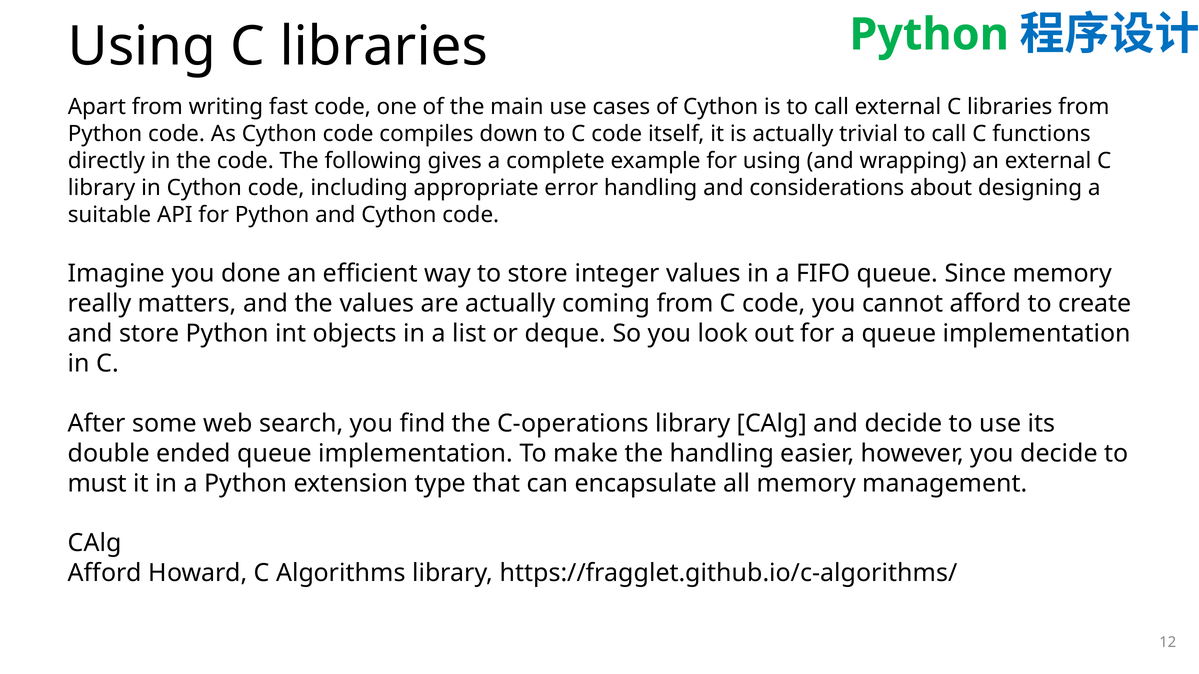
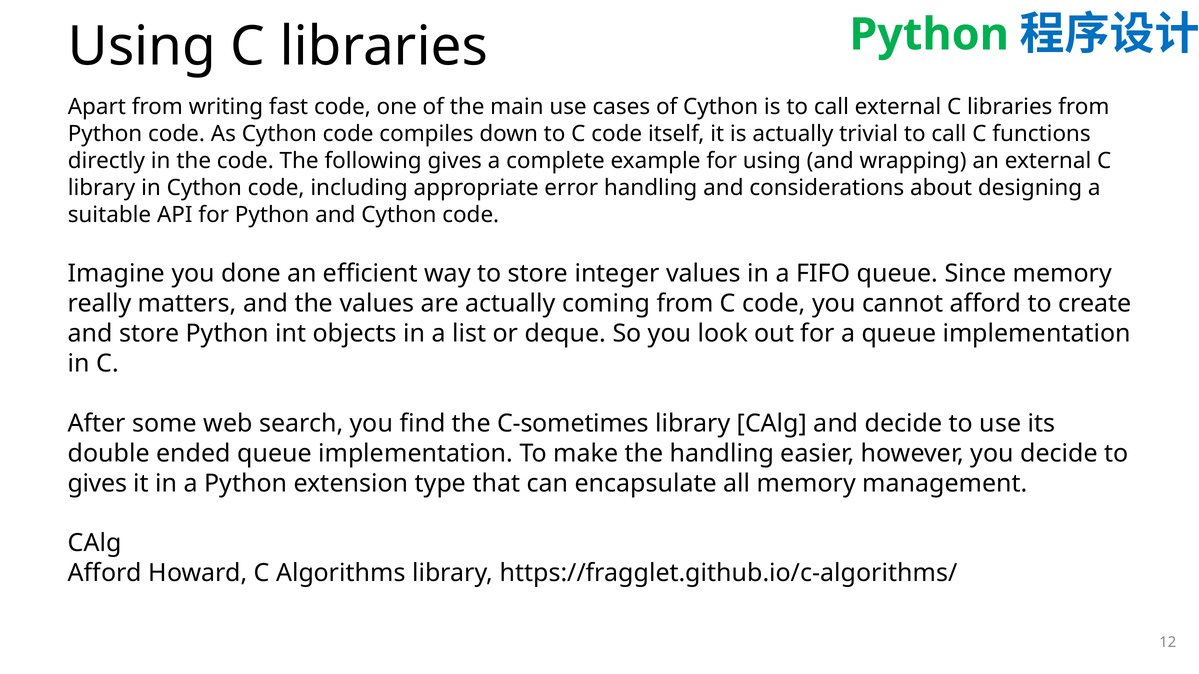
C-operations: C-operations -> C-sometimes (573, 424)
must: must -> gives (97, 484)
